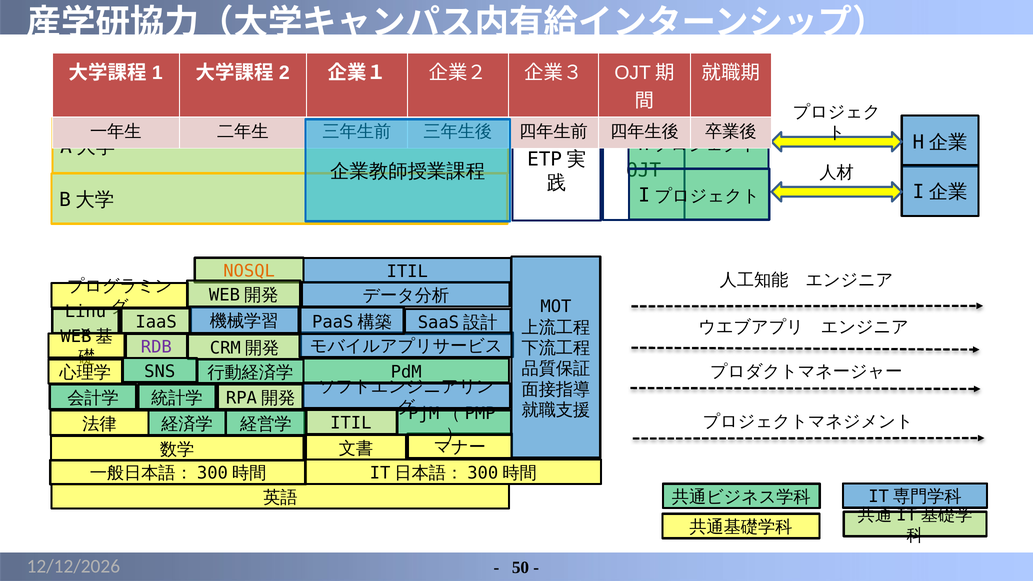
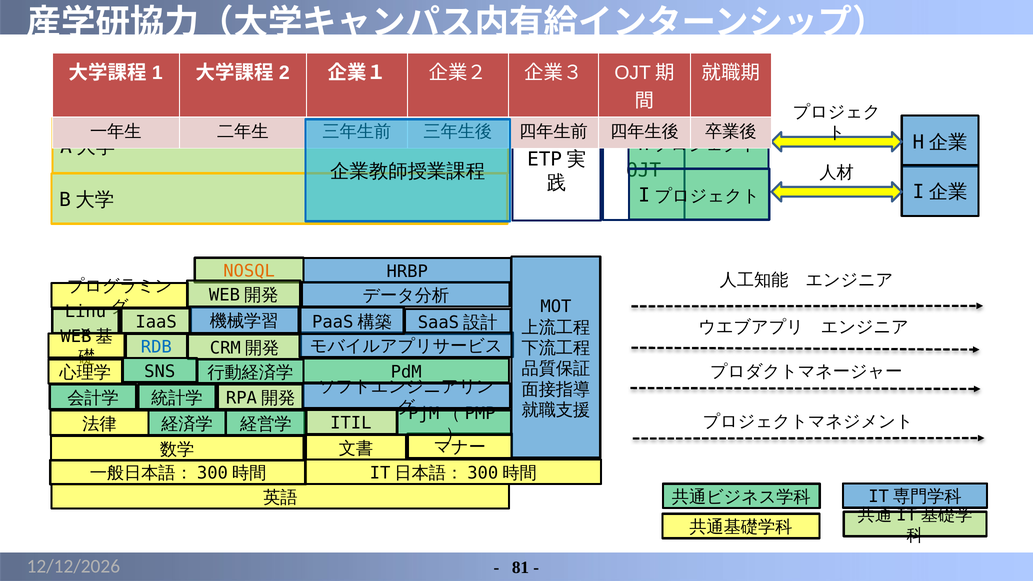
ITIL: ITIL -> HRBP (407, 272)
RDB colour: purple -> blue (156, 347)
50: 50 -> 81 (520, 568)
